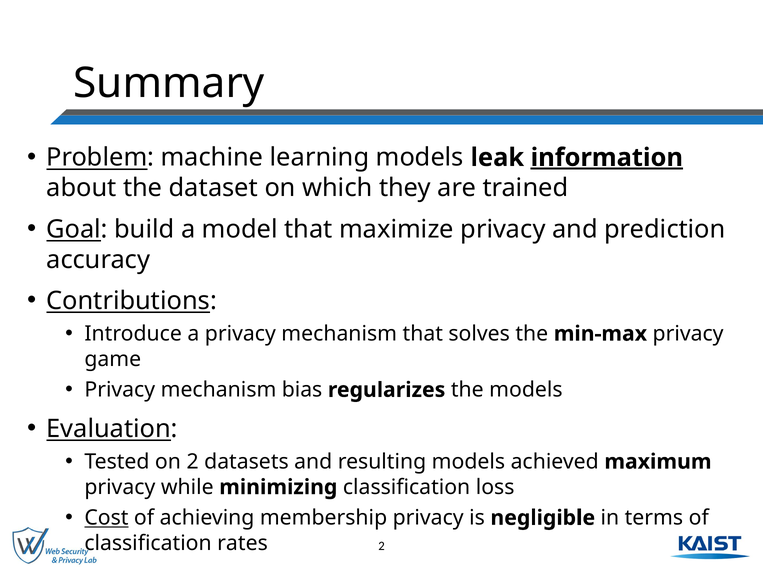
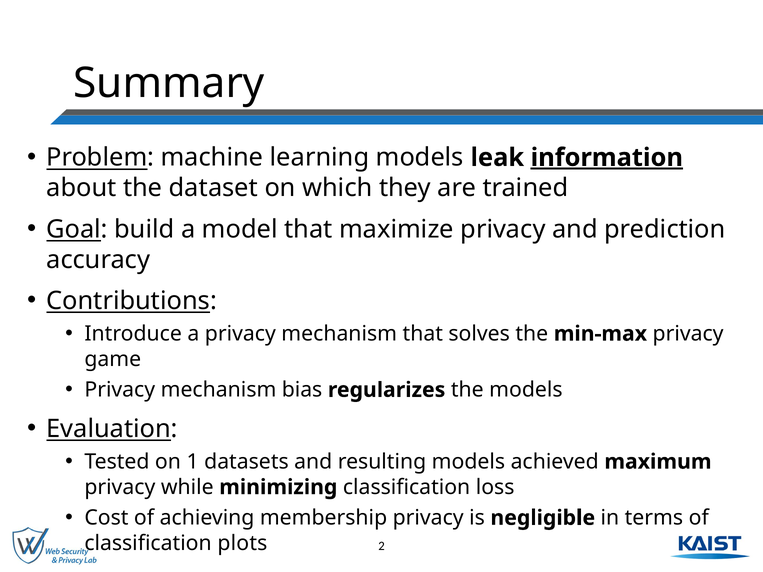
on 2: 2 -> 1 (193, 462)
Cost underline: present -> none (106, 518)
rates: rates -> plots (242, 544)
